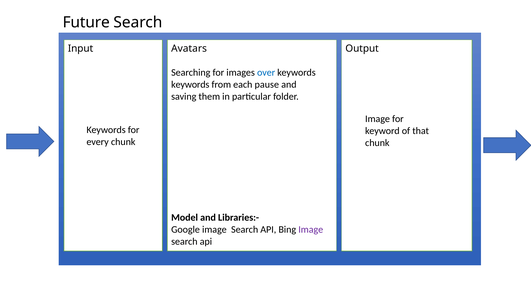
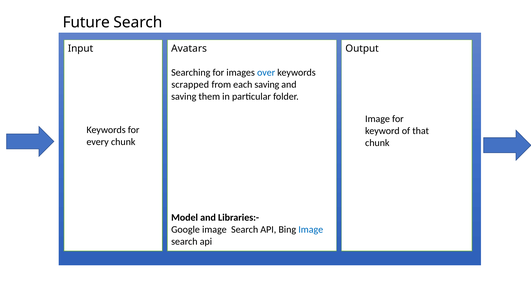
keywords: keywords -> scrapped (190, 85)
each pause: pause -> saving (267, 85)
Image colour: purple -> blue (311, 229)
